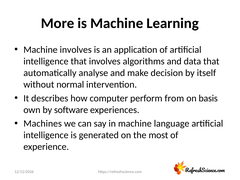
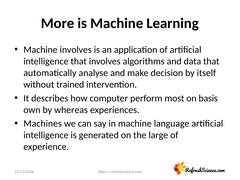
normal: normal -> trained (70, 84)
from: from -> most (174, 98)
software: software -> whereas (71, 110)
most: most -> large (158, 135)
